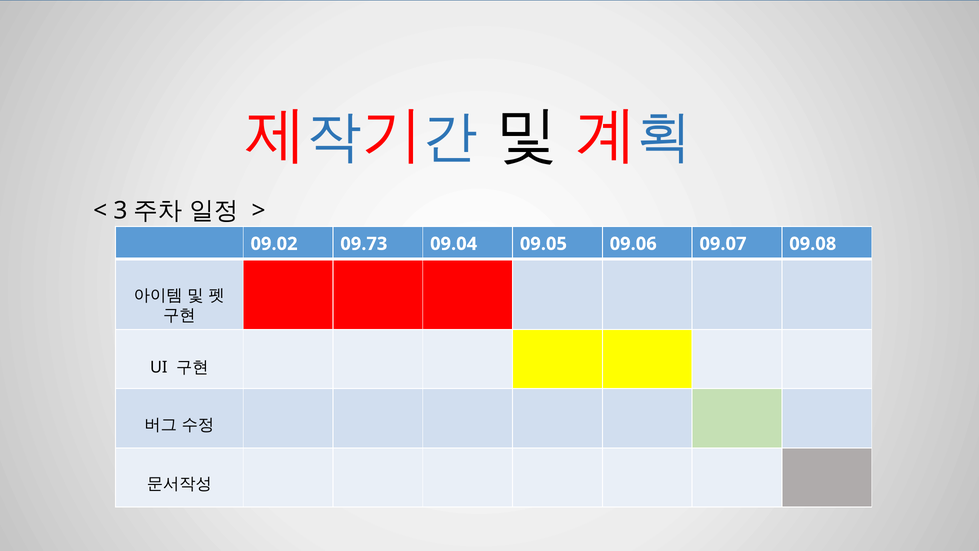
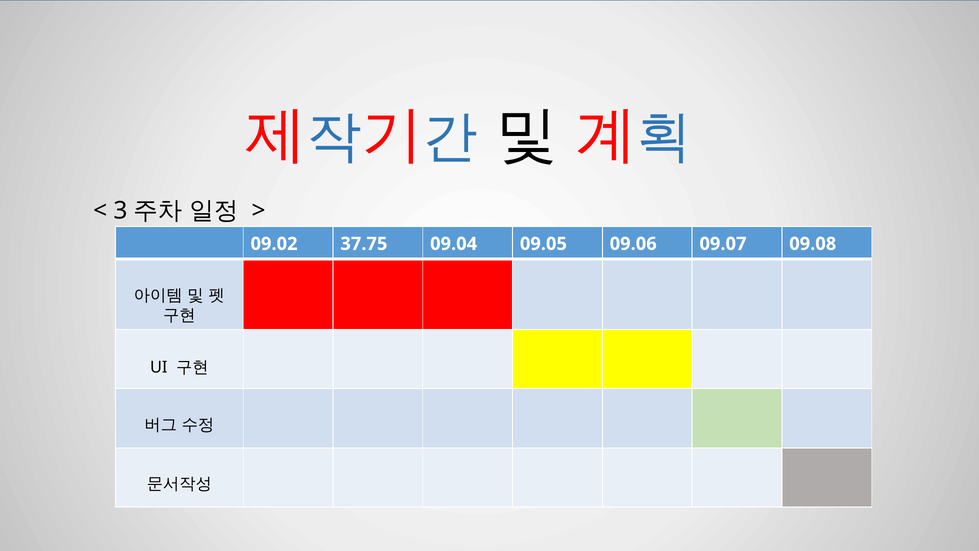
09.73: 09.73 -> 37.75 (364, 244)
